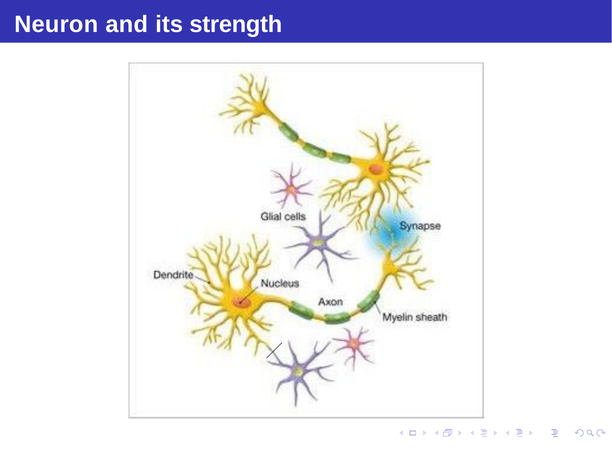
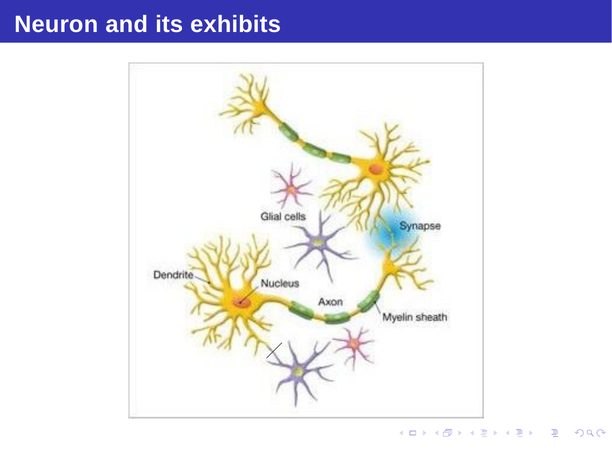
strength: strength -> exhibits (236, 24)
